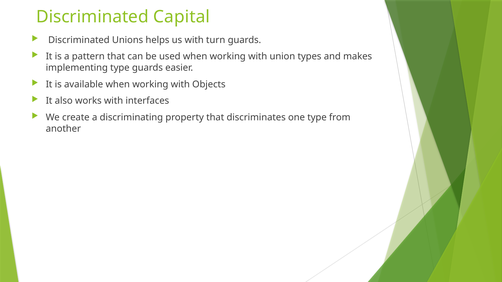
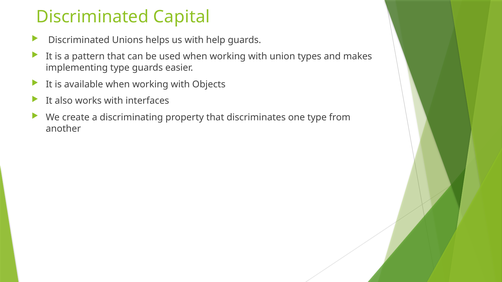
turn: turn -> help (216, 40)
